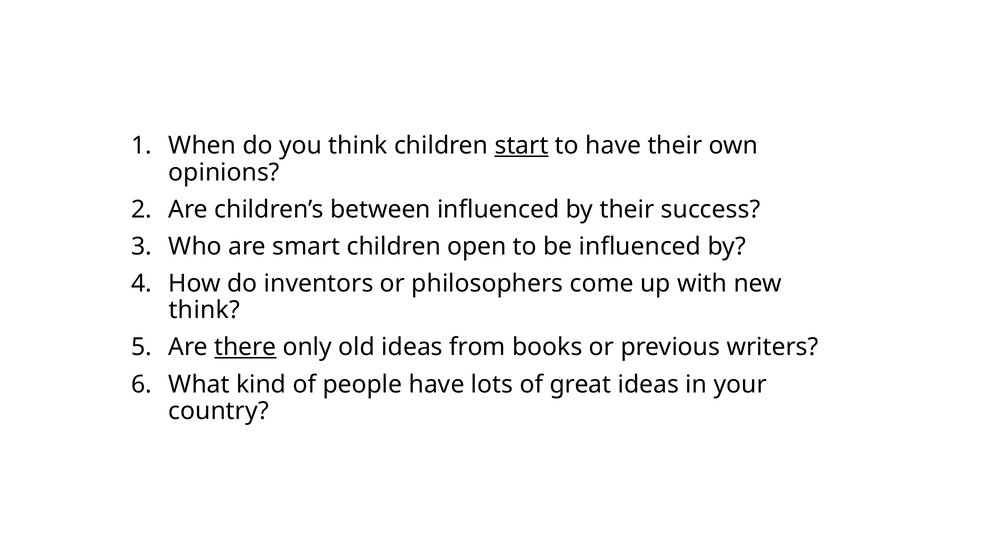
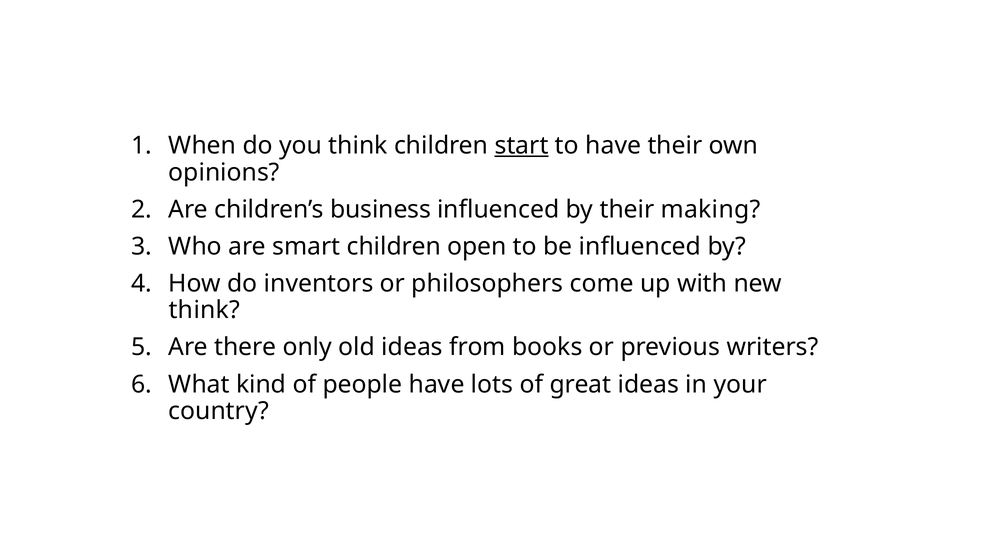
between: between -> business (381, 210)
success: success -> making (711, 210)
there underline: present -> none (245, 348)
